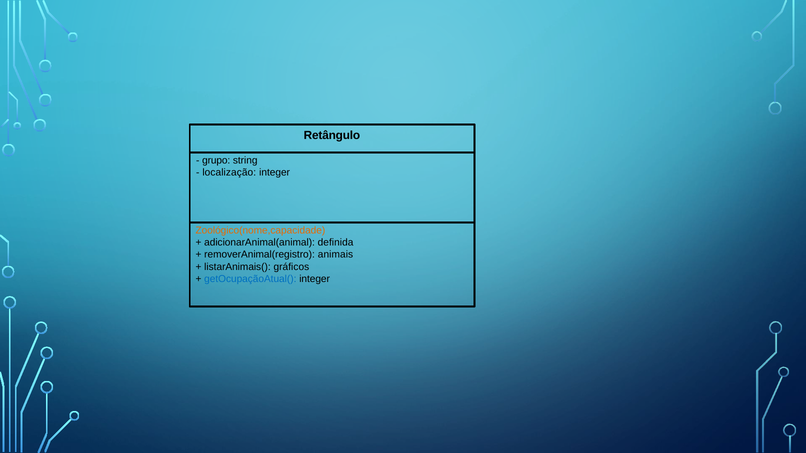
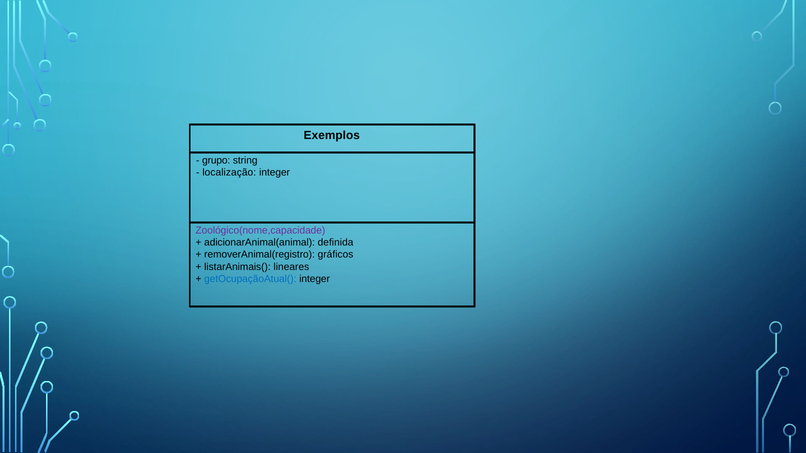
Retângulo: Retângulo -> Exemplos (332, 135)
Zoológico(nome,capacidade colour: orange -> purple (260, 231)
animais: animais -> gráficos (336, 255)
gráficos: gráficos -> lineares (291, 267)
